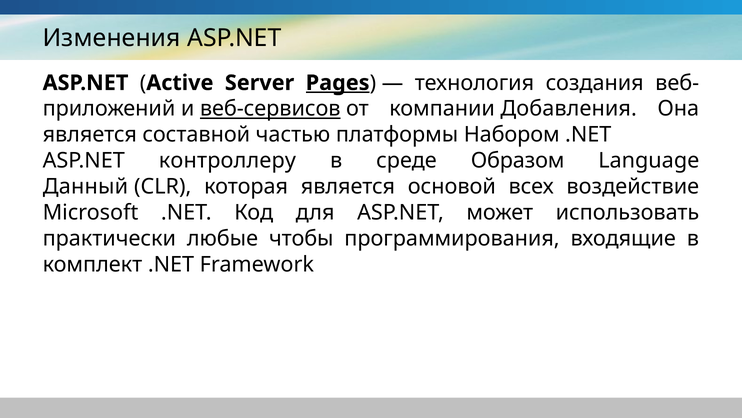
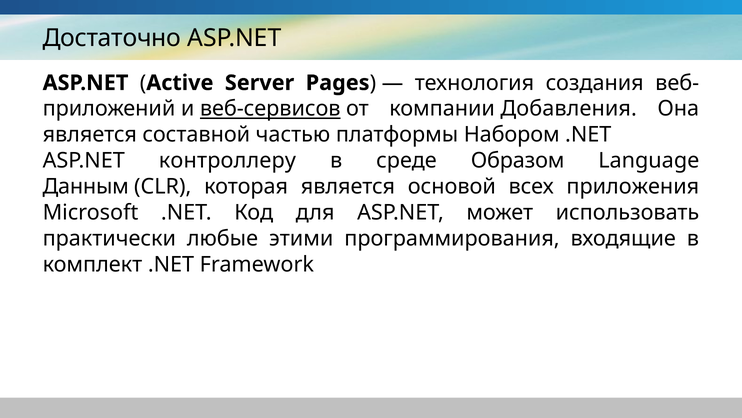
Изменения: Изменения -> Достаточно (112, 38)
Pages underline: present -> none (338, 83)
Данный: Данный -> Данным (86, 186)
воздействие: воздействие -> приложения (633, 186)
чтобы: чтобы -> этими (301, 238)
